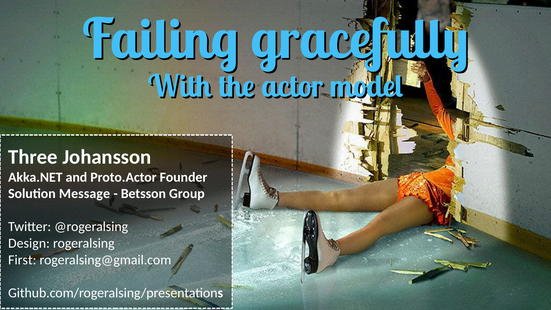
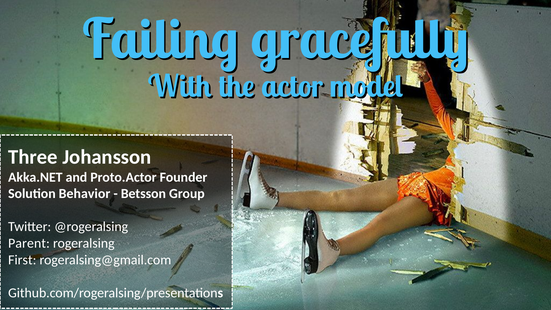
Message: Message -> Behavior (85, 194)
Design: Design -> Parent (29, 243)
